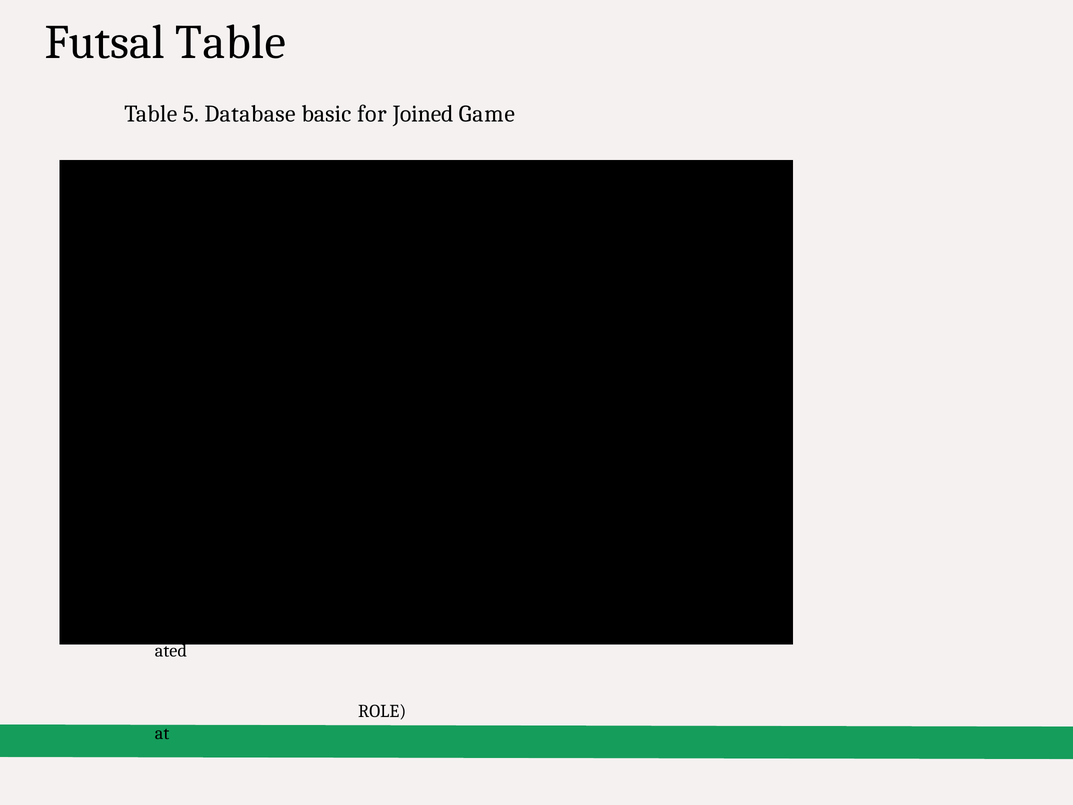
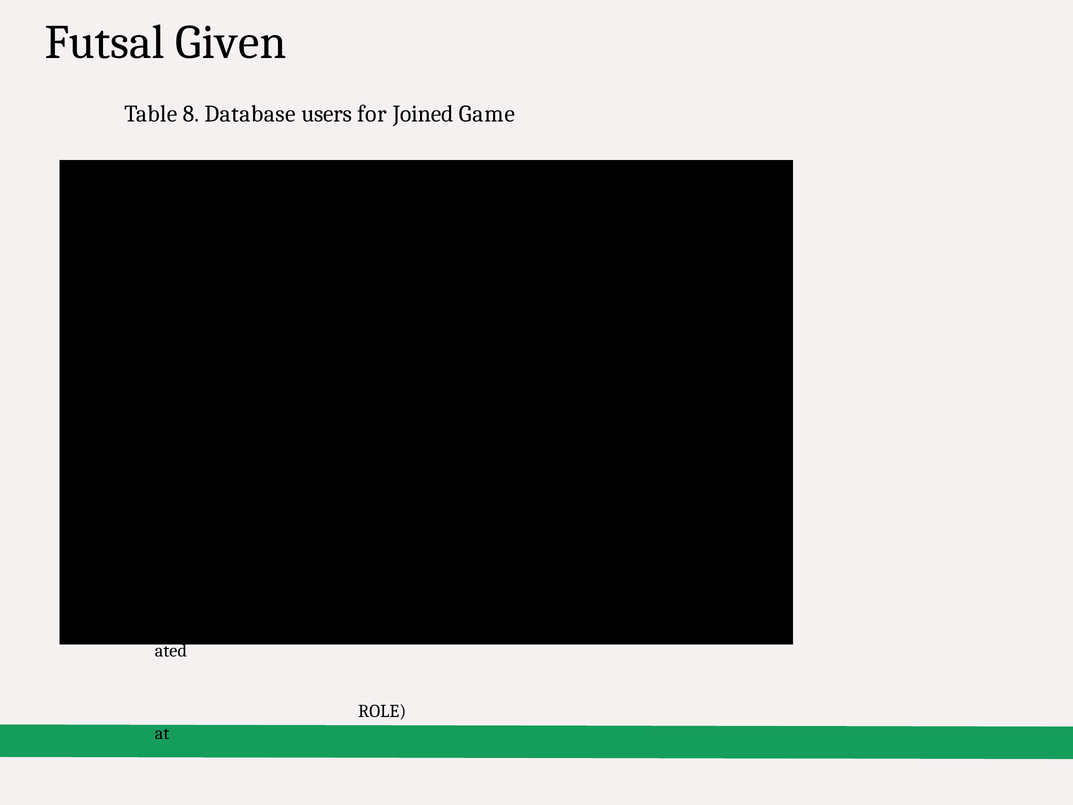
Futsal Table: Table -> Given (231, 42)
Table 5: 5 -> 8 (191, 114)
basic: basic -> users (327, 114)
